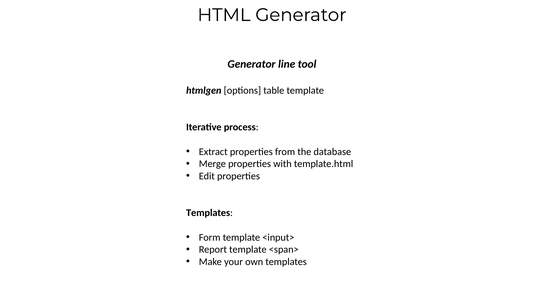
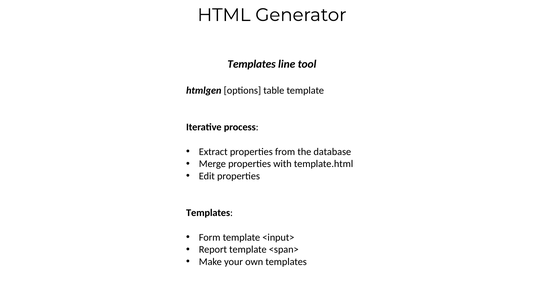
Generator: Generator -> Templates (252, 64)
